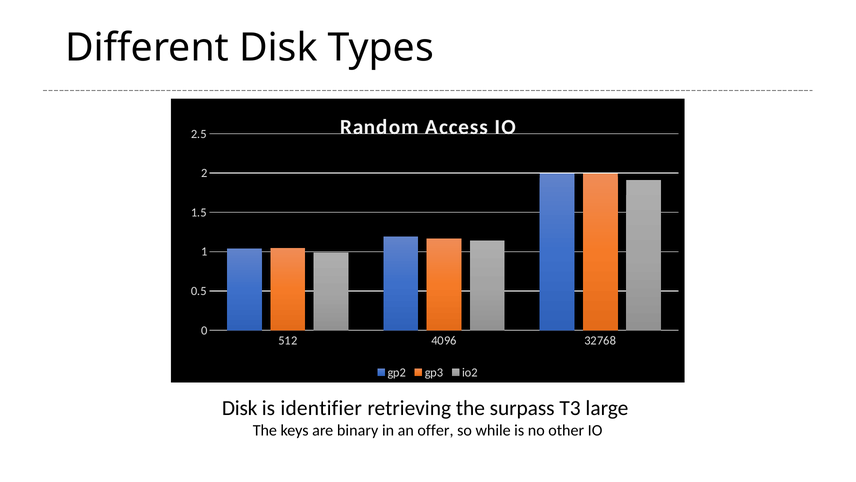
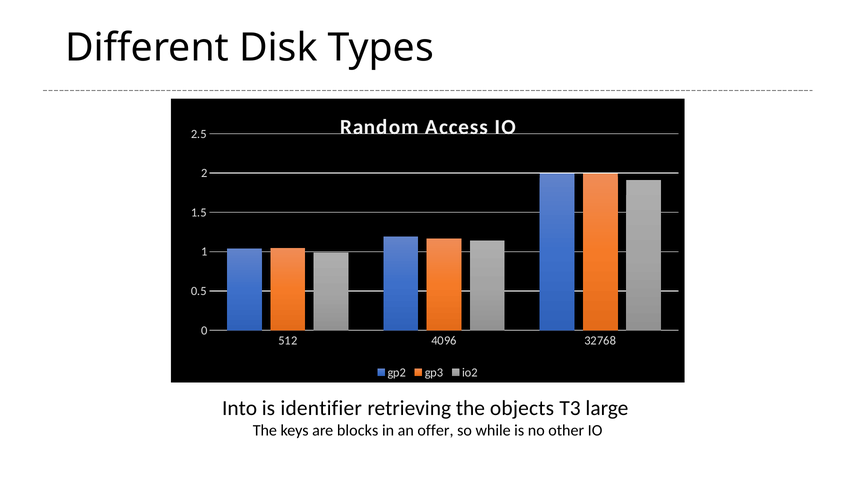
Disk: Disk -> Into (240, 408)
surpass: surpass -> objects (522, 408)
binary: binary -> blocks (358, 430)
